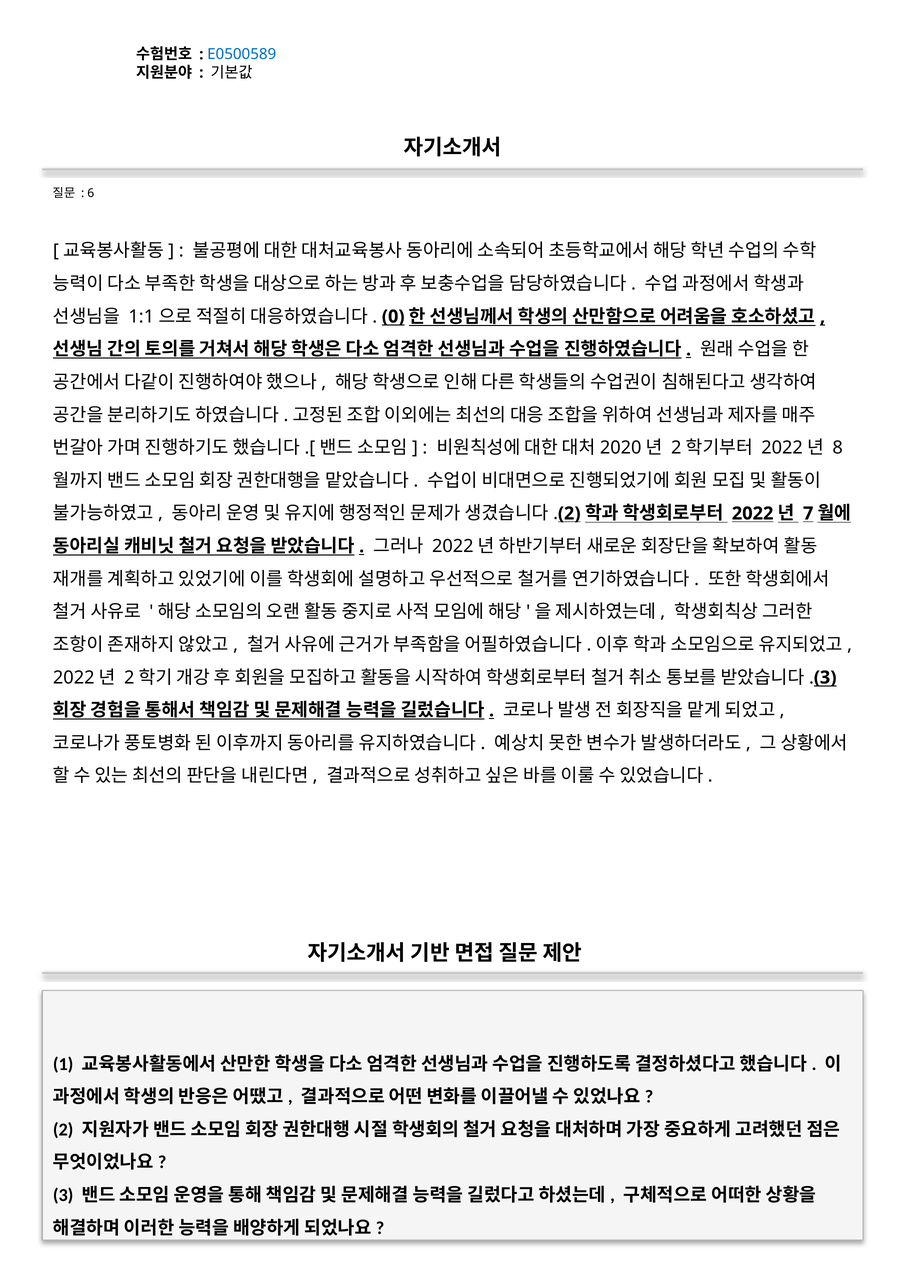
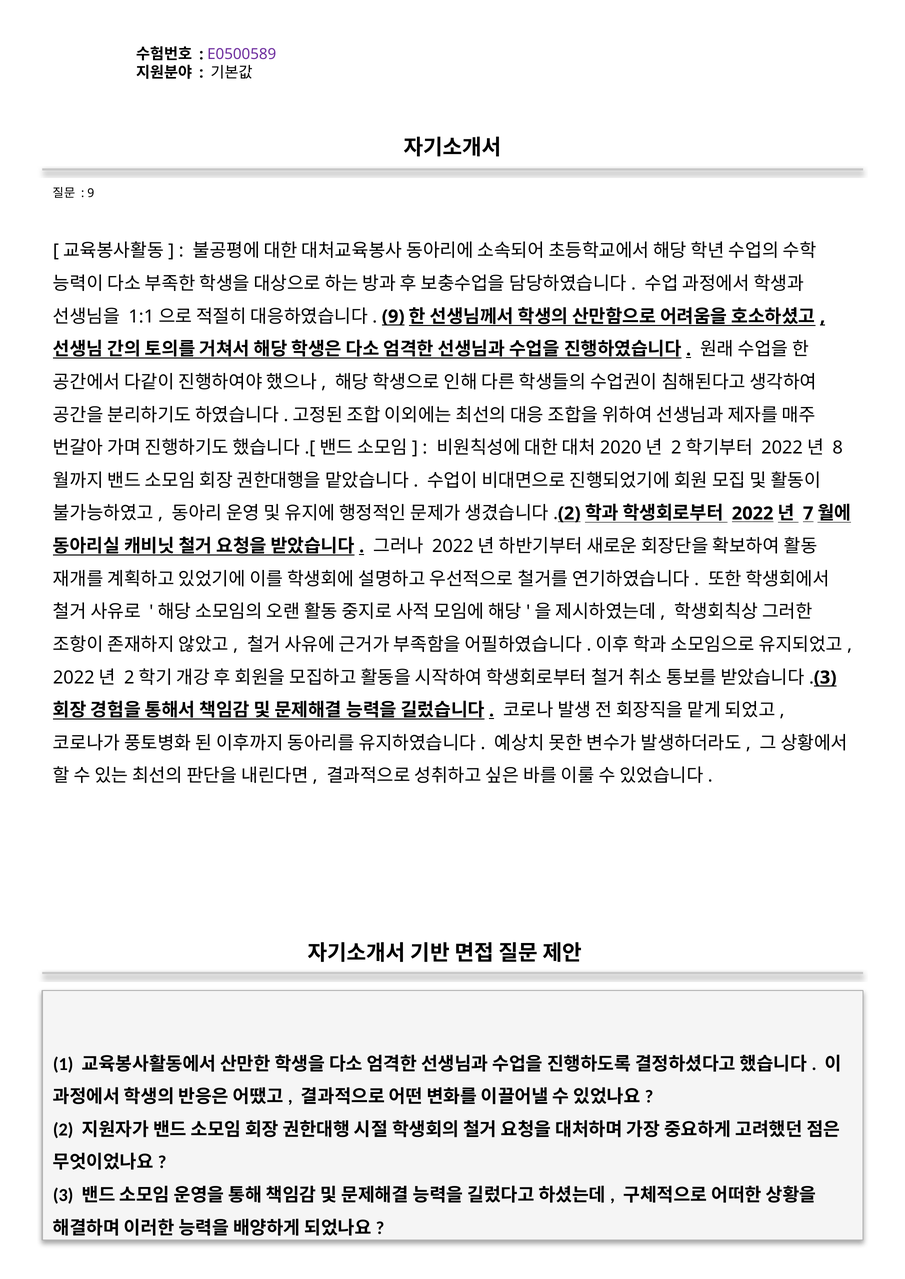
E0500589 colour: blue -> purple (242, 54)
6: 6 -> 9 (91, 193)
0: 0 -> 9 (393, 317)
